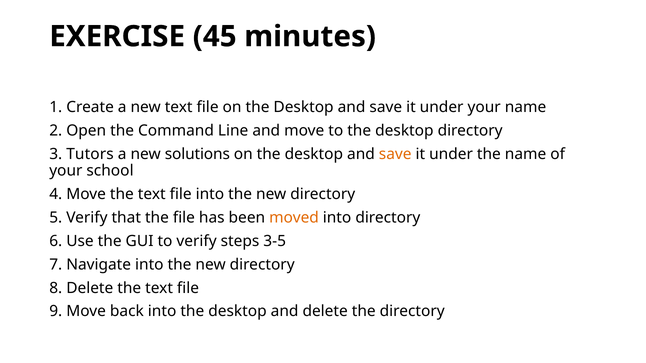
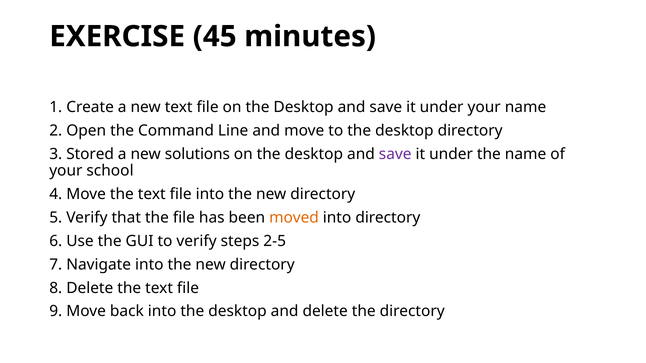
Tutors: Tutors -> Stored (90, 154)
save colour: orange -> purple (395, 154)
3-5: 3-5 -> 2-5 (275, 241)
